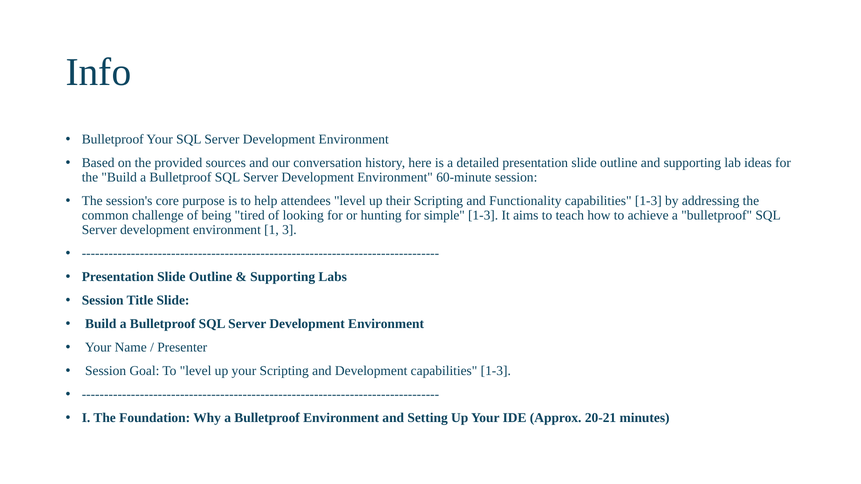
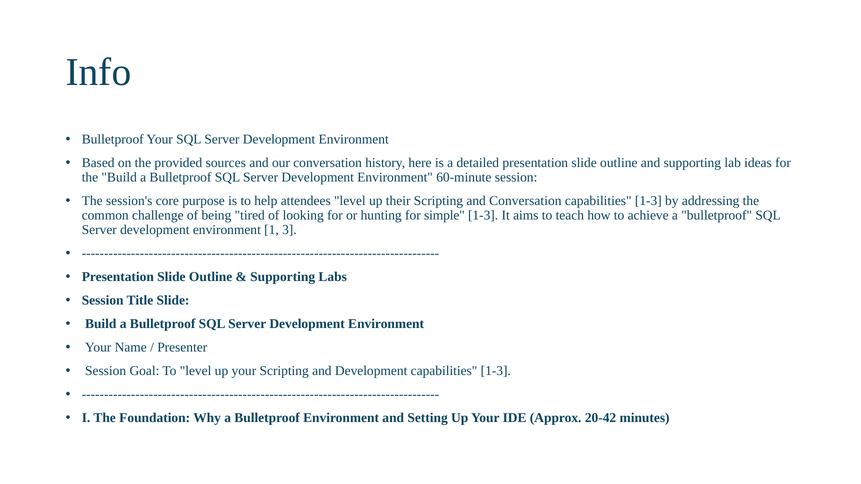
and Functionality: Functionality -> Conversation (525, 201)
20-21: 20-21 -> 20-42 (601, 418)
